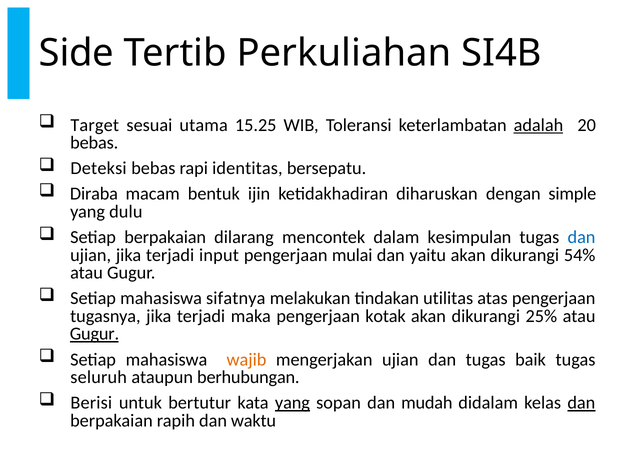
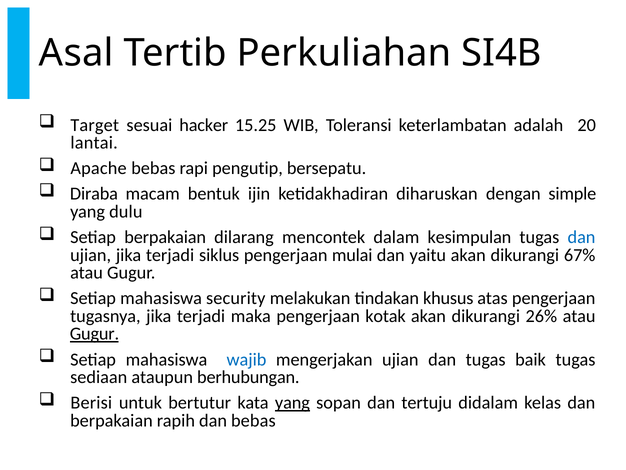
Side: Side -> Asal (76, 53)
utama: utama -> hacker (204, 125)
adalah underline: present -> none (538, 125)
bebas: bebas -> lantai (94, 143)
Deteksi: Deteksi -> Apache (99, 168)
identitas: identitas -> pengutip (247, 168)
input: input -> siklus (219, 255)
54%: 54% -> 67% (580, 255)
sifatnya: sifatnya -> security (236, 298)
utilitas: utilitas -> khusus (448, 298)
25%: 25% -> 26% (541, 316)
wajib colour: orange -> blue (246, 359)
seluruh: seluruh -> sediaan (99, 377)
mudah: mudah -> tertuju (427, 402)
dan underline: present -> none (581, 402)
dan waktu: waktu -> bebas (253, 420)
